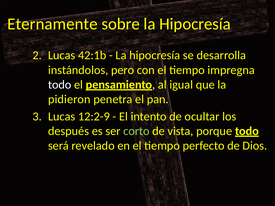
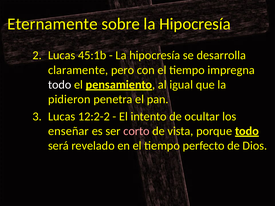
42:1b: 42:1b -> 45:1b (92, 55)
instándolos: instándolos -> claramente (78, 70)
12:2-9: 12:2-9 -> 12:2-2 (94, 117)
después: después -> enseñar (68, 131)
corto colour: light green -> pink (136, 131)
